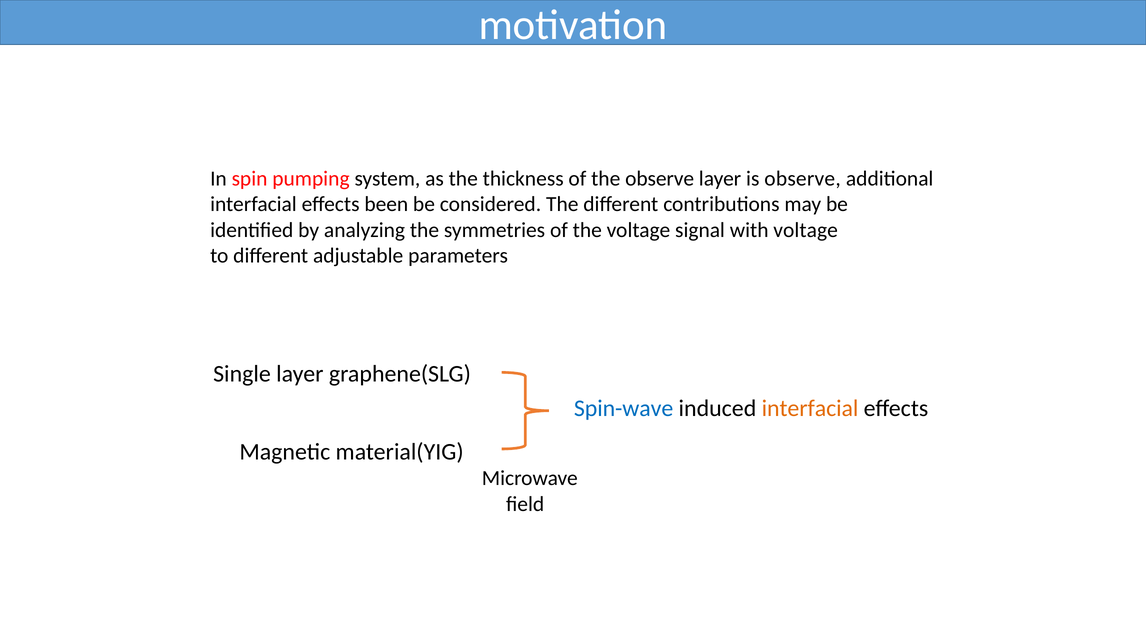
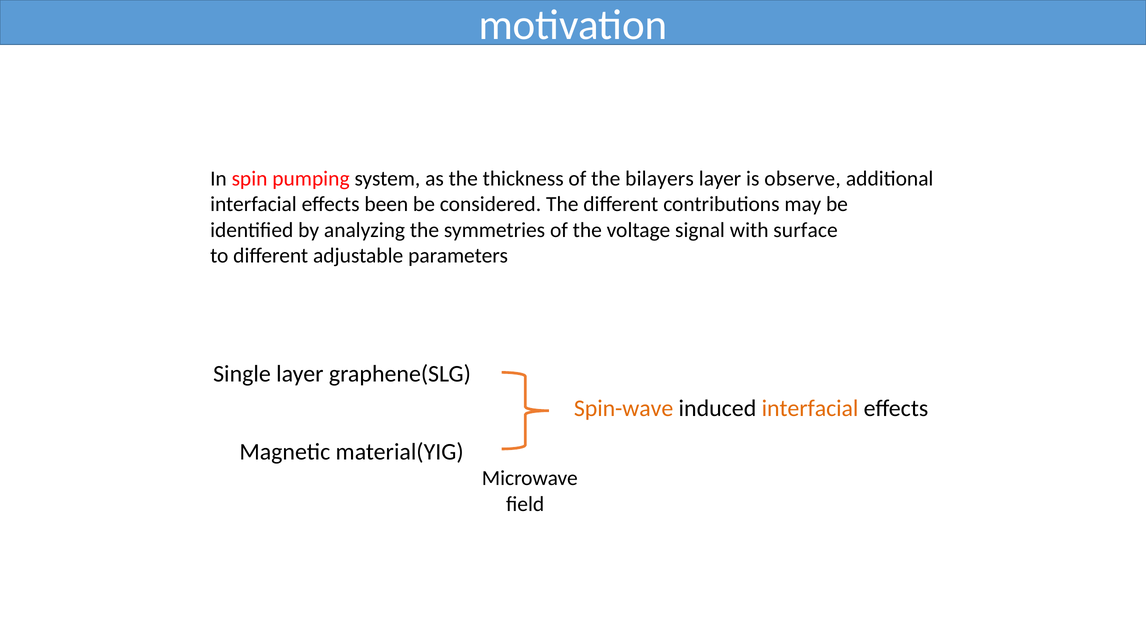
the observe: observe -> bilayers (660, 179)
with voltage: voltage -> surface (806, 230)
Spin-wave colour: blue -> orange (624, 409)
